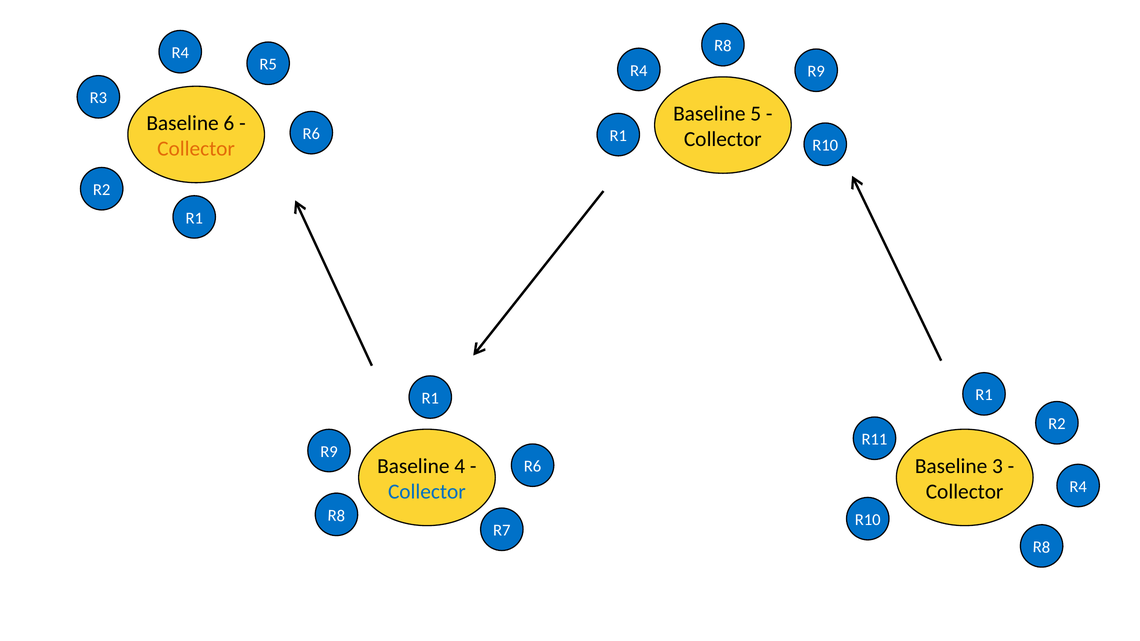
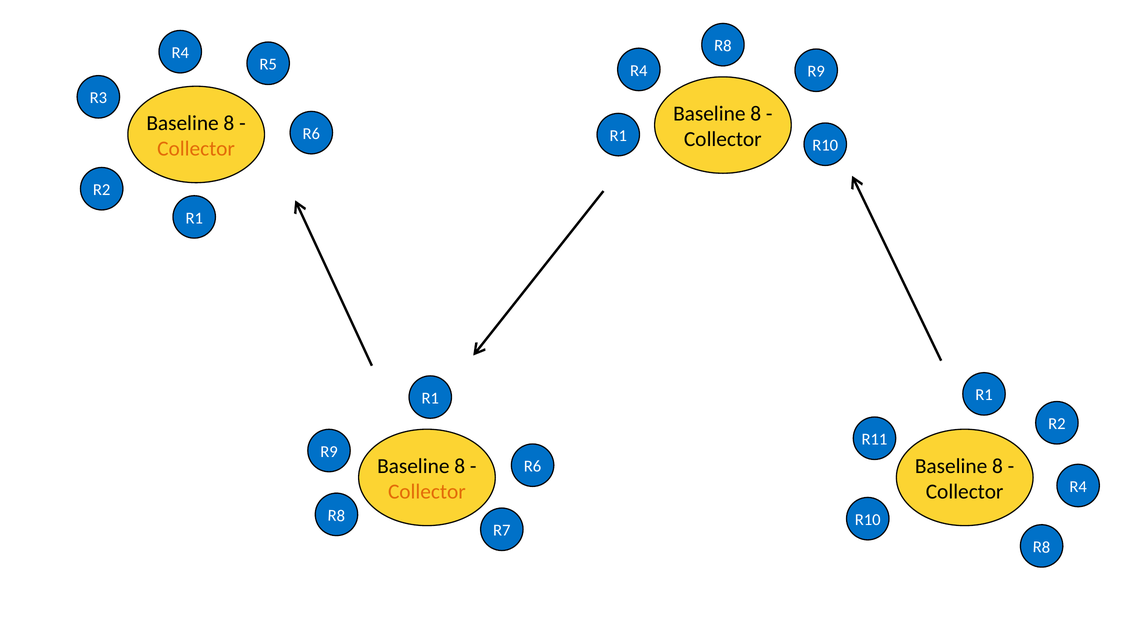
5: 5 -> 8 (756, 114)
6: 6 -> 8 (229, 123)
4: 4 -> 8 (460, 466)
3: 3 -> 8 (997, 466)
Collector colour: blue -> orange (427, 492)
